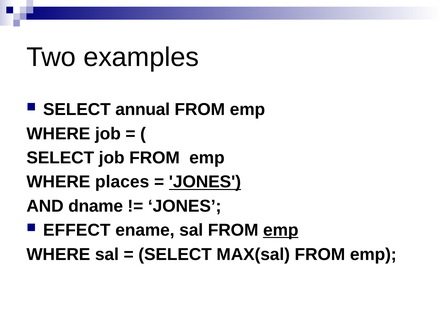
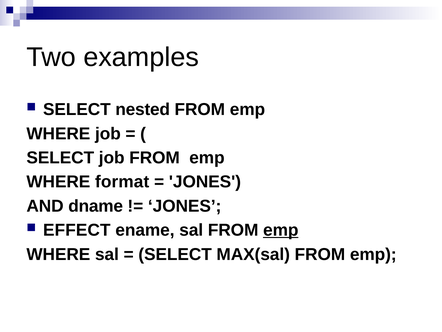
annual: annual -> nested (143, 109)
places: places -> format (122, 182)
JONES underline: present -> none (205, 182)
